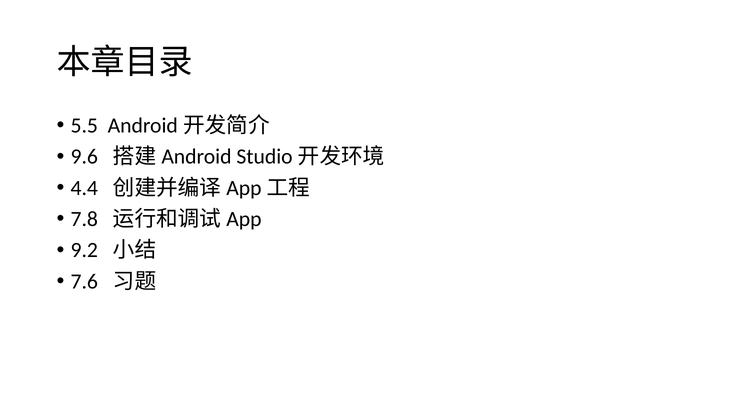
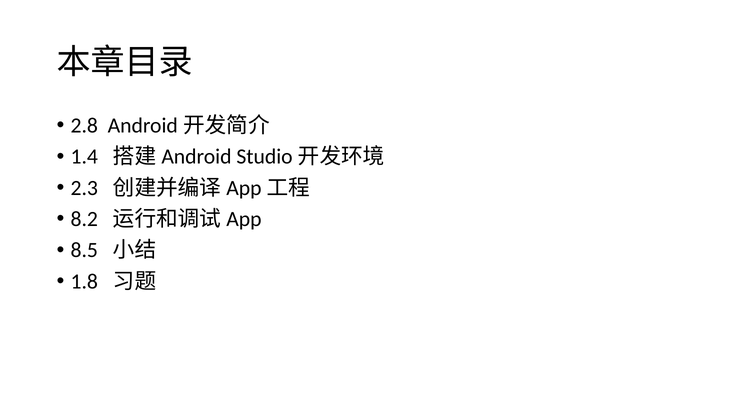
5.5: 5.5 -> 2.8 (84, 126)
9.6: 9.6 -> 1.4 (84, 157)
4.4: 4.4 -> 2.3 (84, 188)
7.8: 7.8 -> 8.2 (84, 219)
9.2: 9.2 -> 8.5 (84, 250)
7.6: 7.6 -> 1.8 (84, 281)
